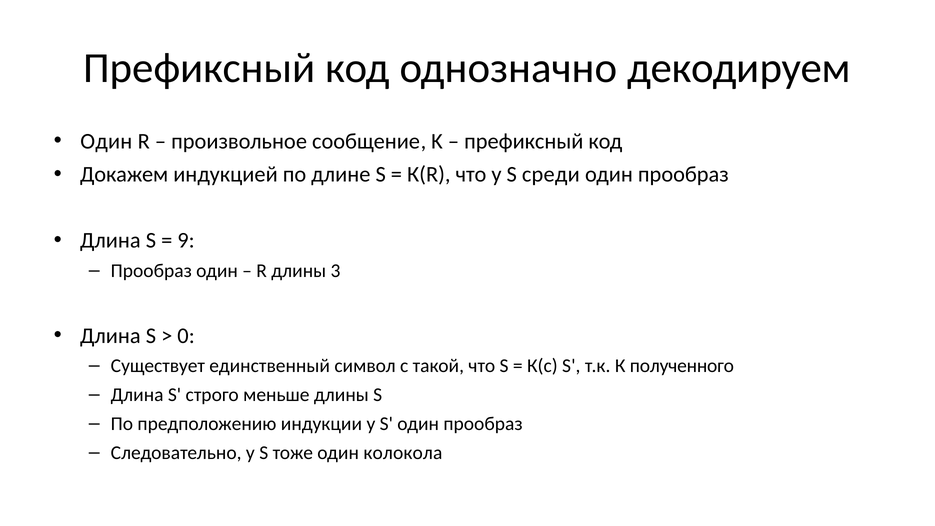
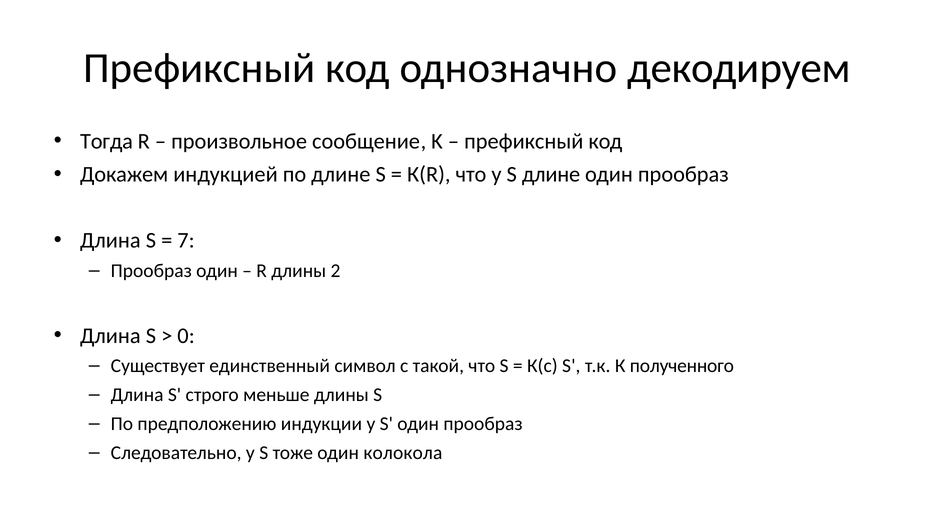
Один: Один -> Тогда (106, 141)
S среди: среди -> длине (551, 174)
9: 9 -> 7 (186, 241)
3: 3 -> 2 (336, 271)
